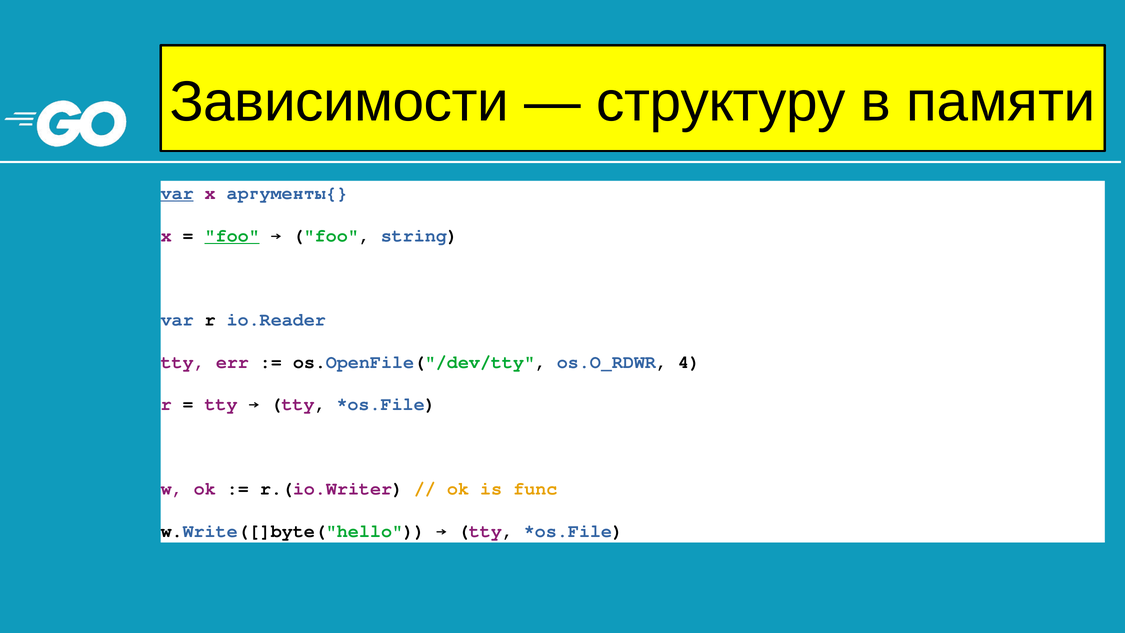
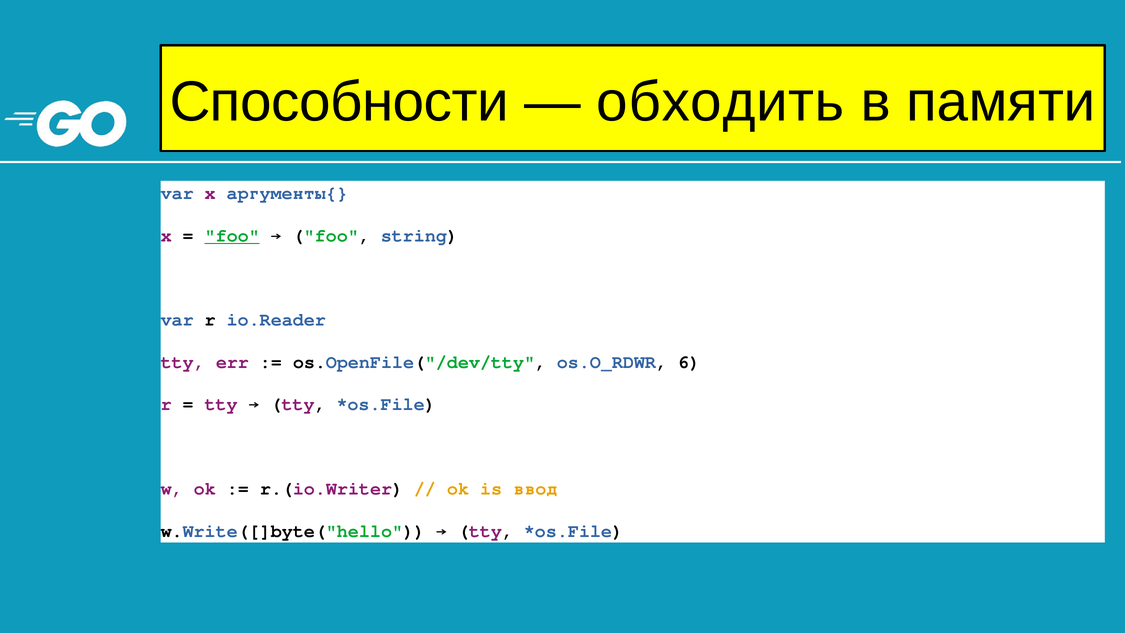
Зависимости: Зависимости -> Способности (339, 102)
структуру: структуру -> обходить (720, 102)
var underline: present -> none (177, 193)
4: 4 -> 6 (689, 362)
func: func -> ввод (535, 489)
